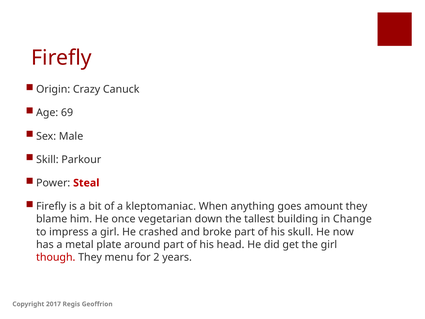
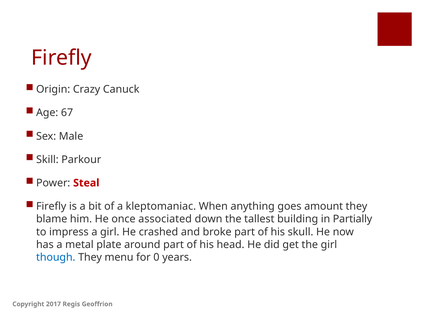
69: 69 -> 67 (67, 113)
vegetarian: vegetarian -> associated (165, 219)
Change: Change -> Partially (353, 219)
though colour: red -> blue (56, 257)
2: 2 -> 0 (156, 257)
